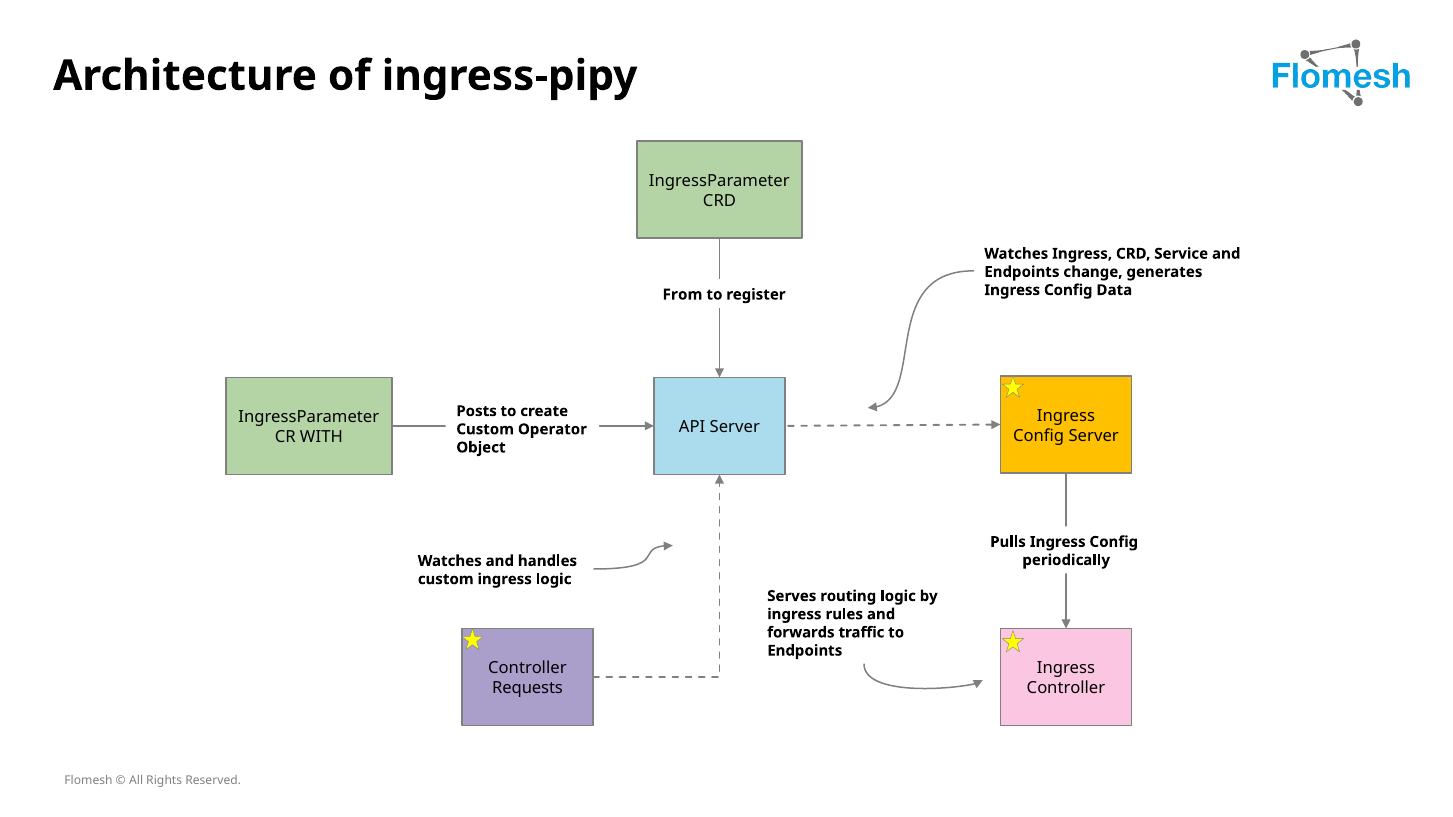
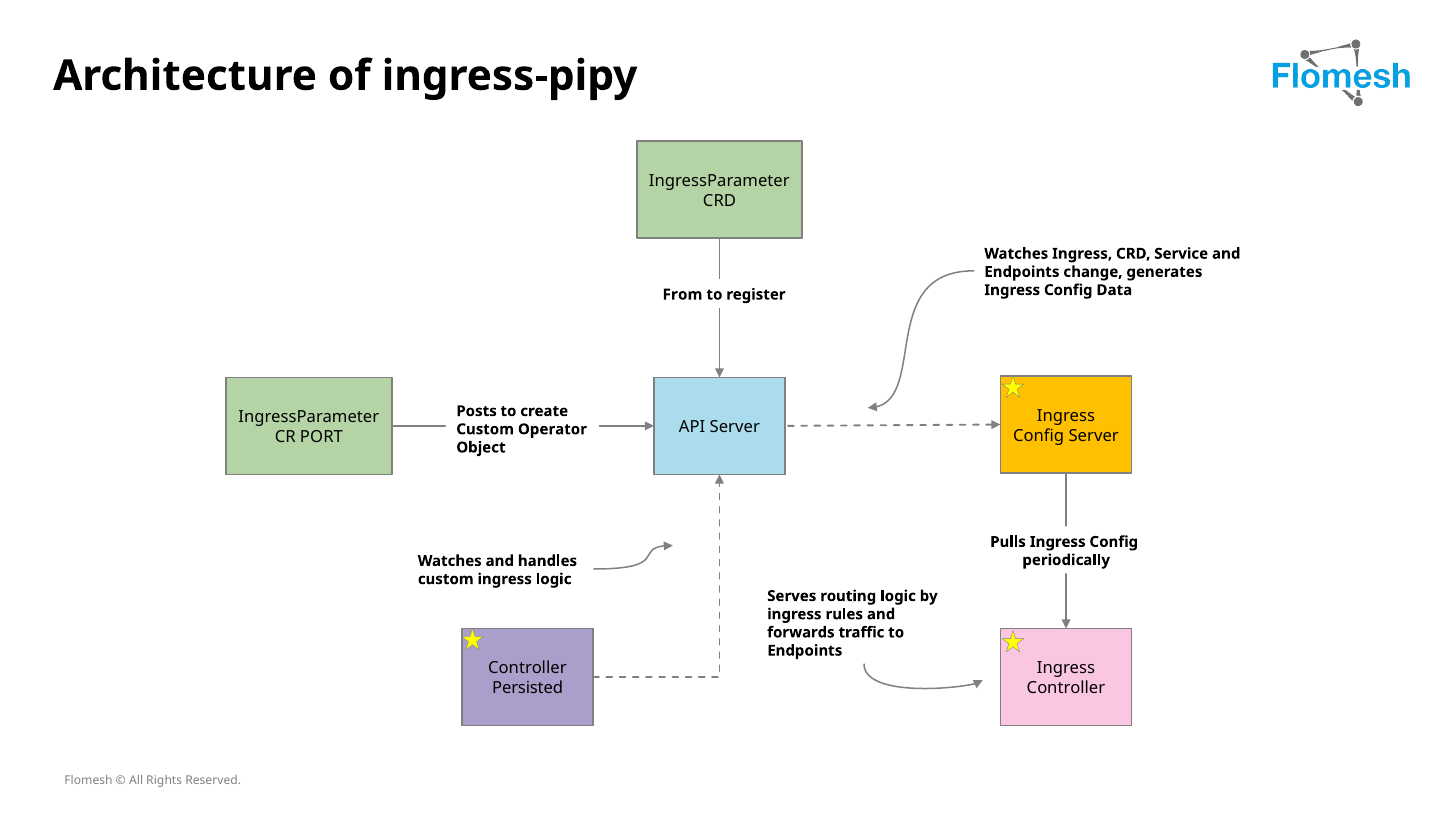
WITH: WITH -> PORT (321, 437)
Requests: Requests -> Persisted (528, 688)
